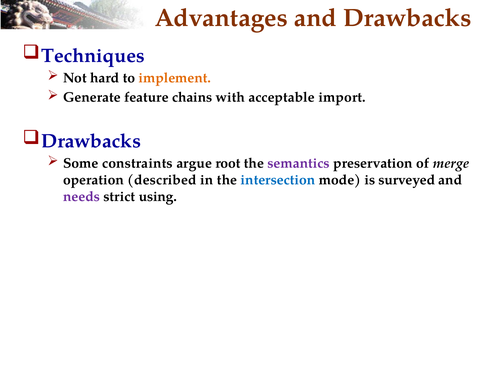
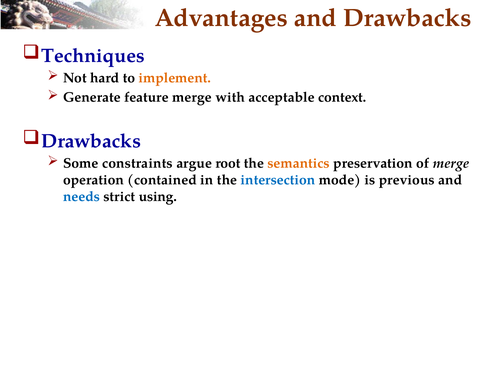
feature chains: chains -> merge (192, 97)
import: import -> context (342, 97)
semantics colour: purple -> orange (299, 163)
described: described -> contained (162, 180)
surveyed: surveyed -> previous (407, 180)
needs colour: purple -> blue (82, 196)
